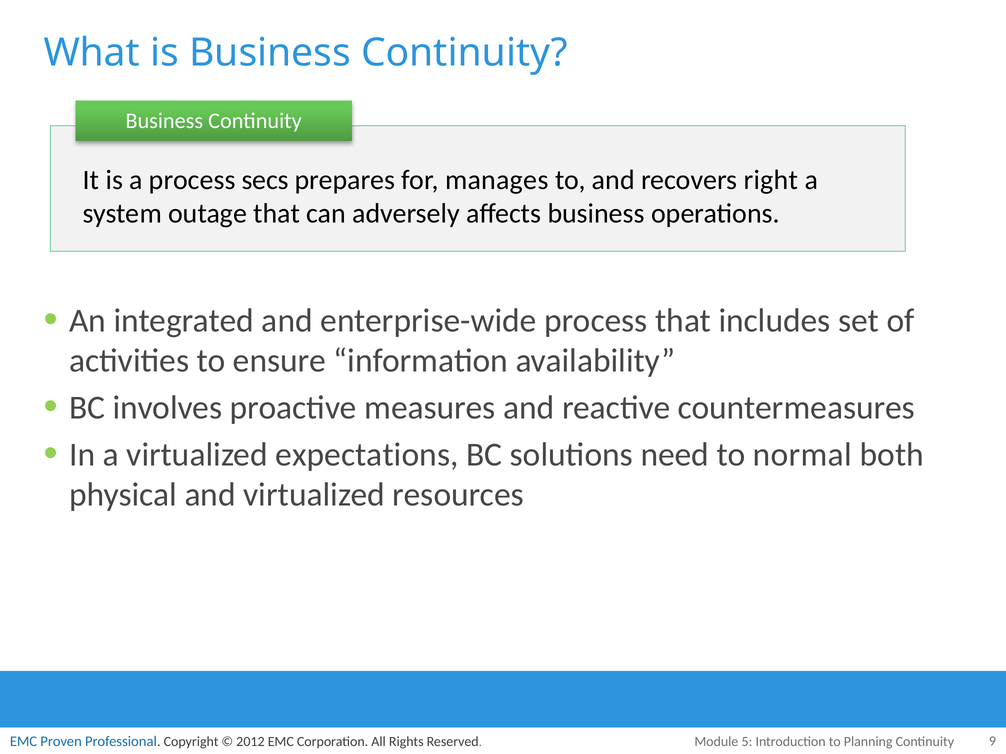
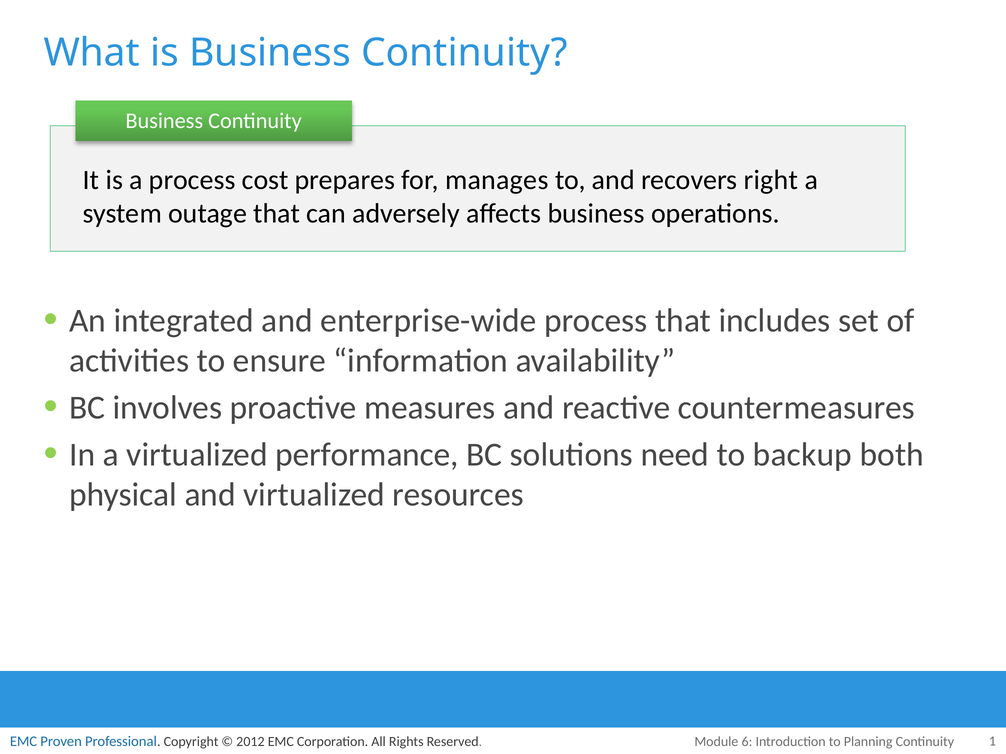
secs: secs -> cost (265, 180)
expectations: expectations -> performance (367, 455)
normal: normal -> backup (802, 455)
5: 5 -> 6 (747, 742)
9: 9 -> 1 (992, 742)
